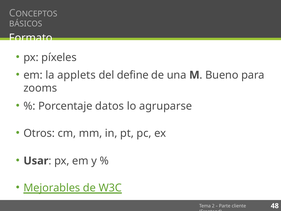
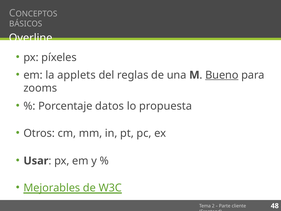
Formato: Formato -> Overline (31, 38)
define: define -> reglas (133, 75)
Bueno underline: none -> present (222, 75)
agruparse: agruparse -> propuesta (166, 106)
